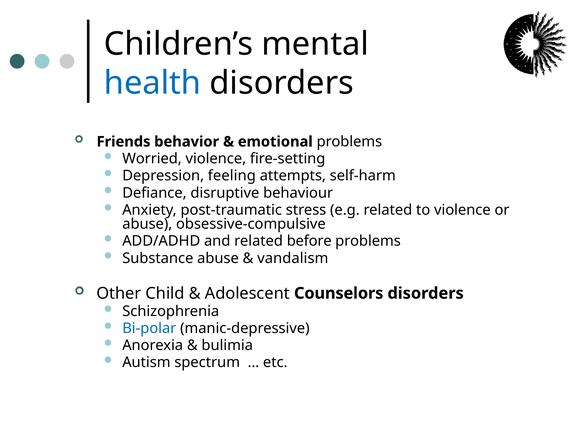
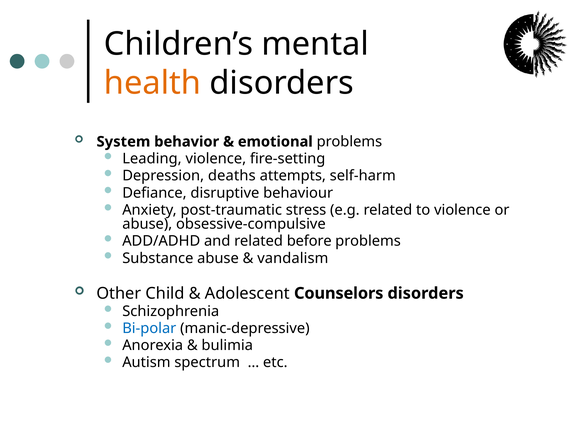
health colour: blue -> orange (152, 83)
Friends: Friends -> System (123, 142)
Worried: Worried -> Leading (152, 159)
feeling: feeling -> deaths (232, 176)
